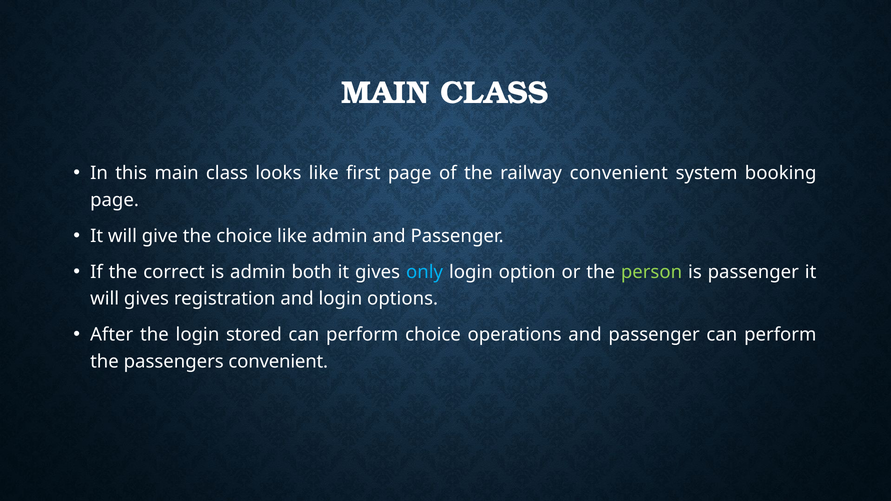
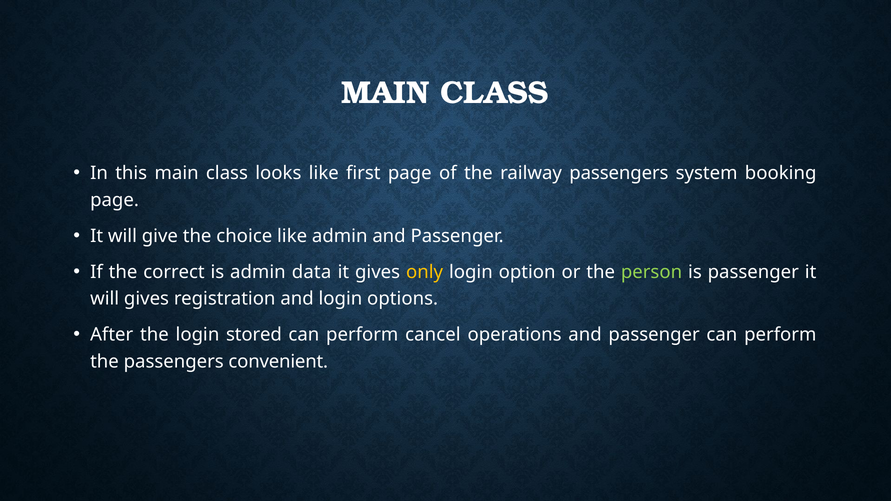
railway convenient: convenient -> passengers (619, 173)
both: both -> data (312, 272)
only colour: light blue -> yellow (425, 272)
perform choice: choice -> cancel (433, 335)
